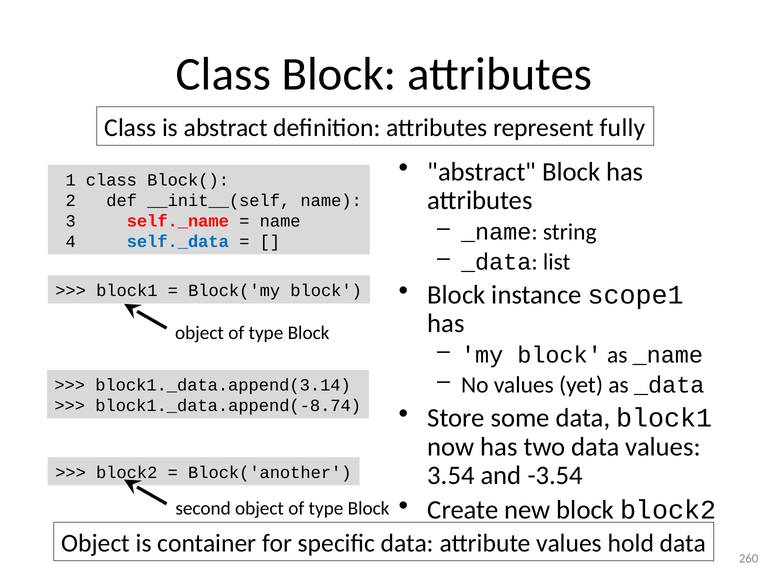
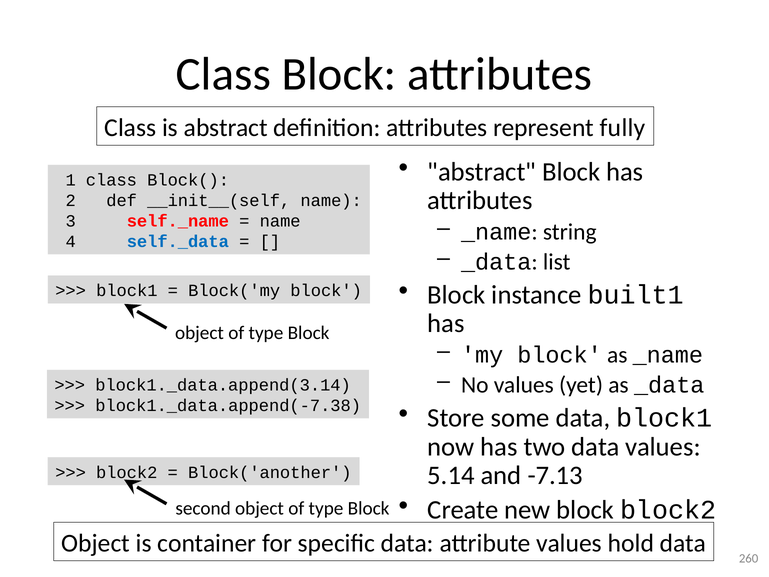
scope1: scope1 -> built1 (636, 295)
block1._data.append(-8.74: block1._data.append(-8.74 -> block1._data.append(-7.38 (228, 405)
3.54: 3.54 -> 5.14 (451, 475)
-3.54: -3.54 -> -7.13 (555, 475)
